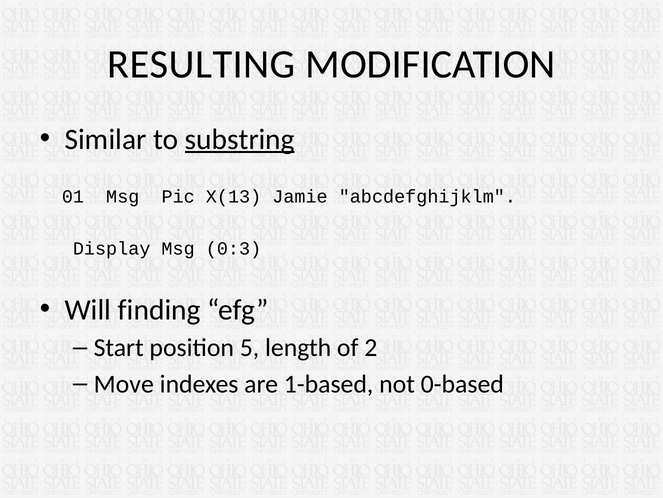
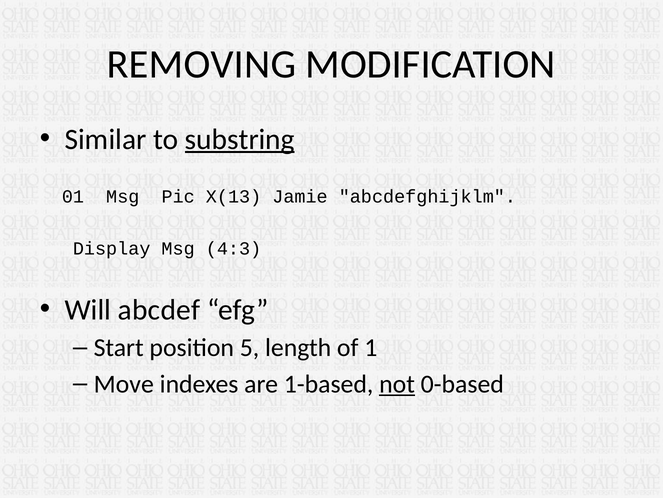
RESULTING: RESULTING -> REMOVING (201, 64)
0:3: 0:3 -> 4:3 (234, 248)
finding: finding -> abcdef (159, 309)
2: 2 -> 1 (371, 347)
not underline: none -> present (397, 383)
